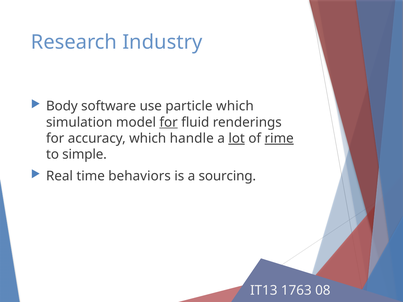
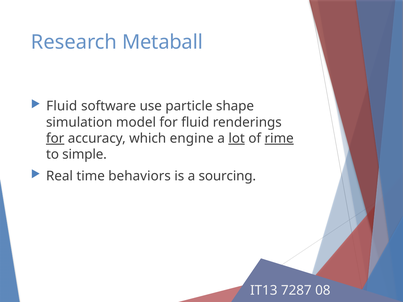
Industry: Industry -> Metaball (163, 42)
Body: Body -> Fluid (62, 106)
particle which: which -> shape (235, 106)
for underline: present -> none (169, 122)
for underline: none -> present (55, 138)
handle: handle -> engine (192, 138)
1763: 1763 -> 7287 (296, 290)
